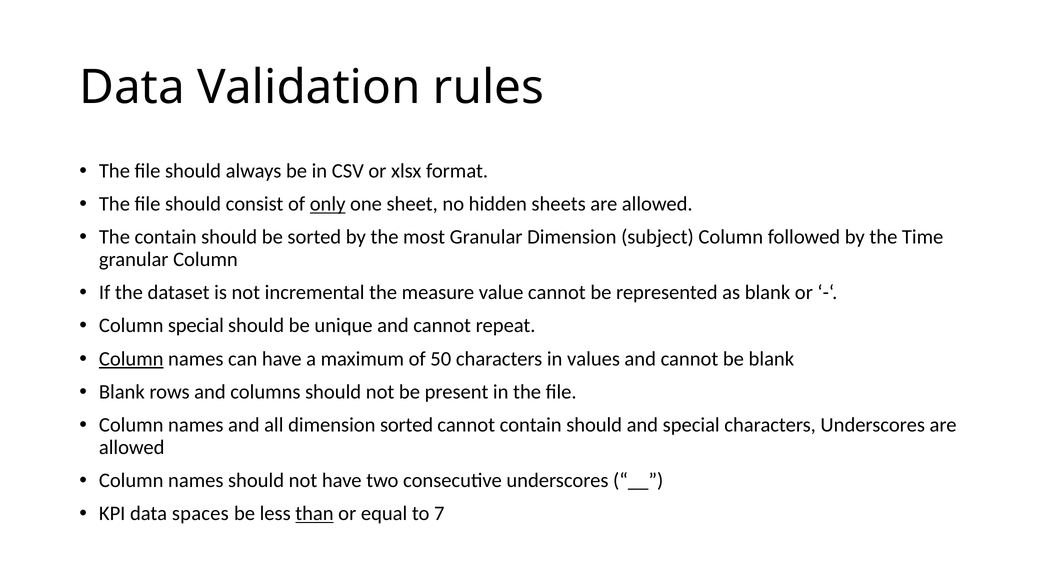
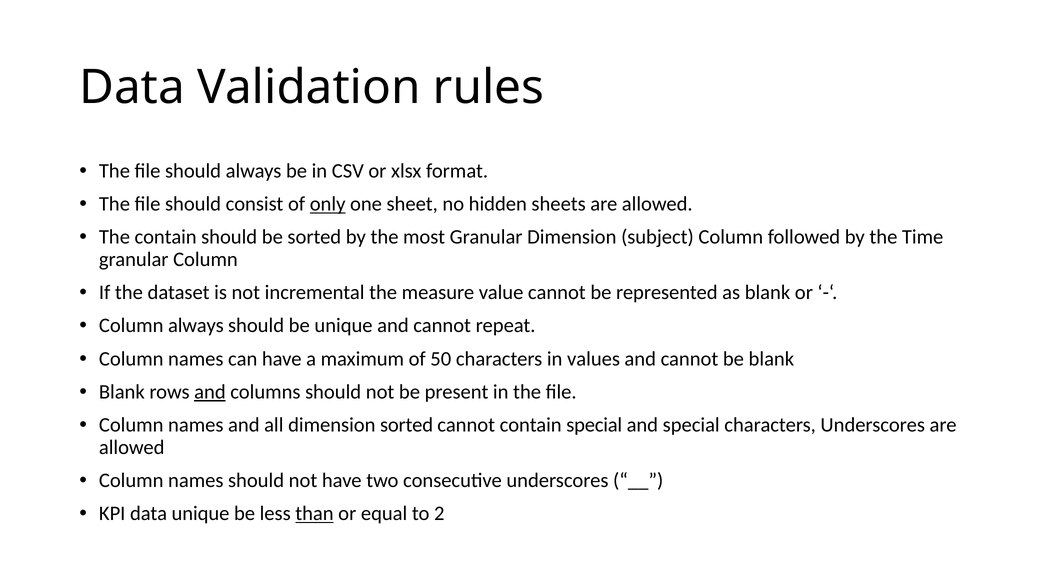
Column special: special -> always (196, 326)
Column underline: present -> none (131, 359)
and underline: none -> present (210, 392)
cannot contain should: should -> special (594, 425)
data spaces: spaces -> unique (200, 514)
7: 7 -> 2 (439, 514)
